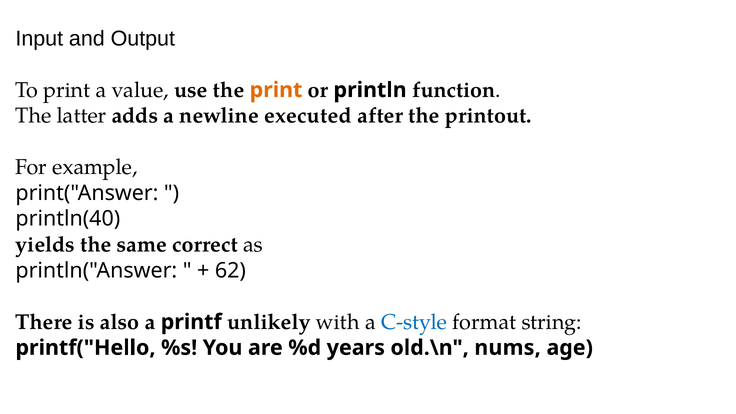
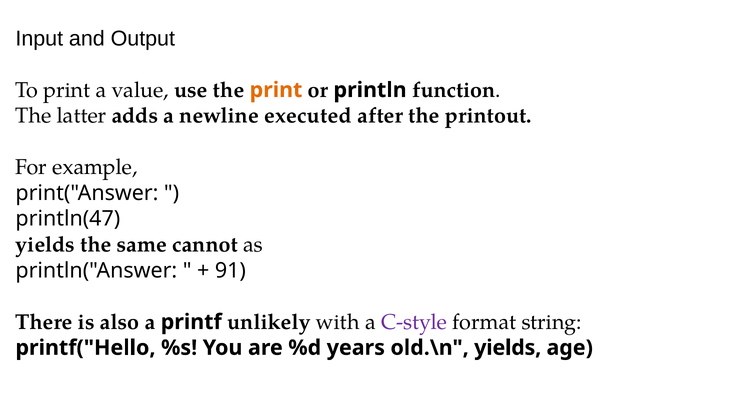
println(40: println(40 -> println(47 (68, 219)
correct: correct -> cannot (205, 245)
62: 62 -> 91 (230, 270)
C-style colour: blue -> purple (414, 322)
old.\n nums: nums -> yields (508, 348)
